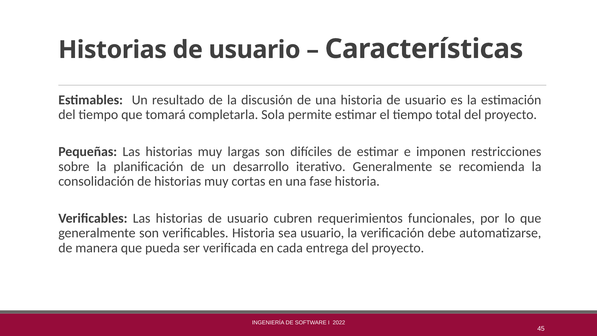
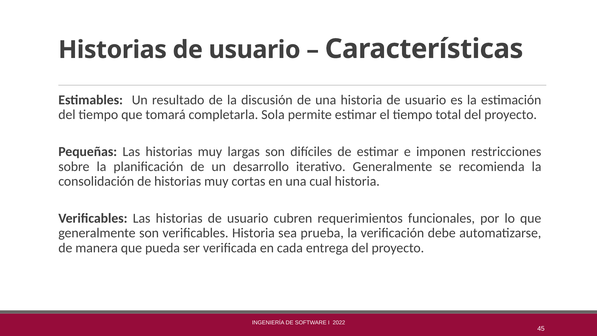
fase: fase -> cual (321, 181)
sea usuario: usuario -> prueba (322, 233)
